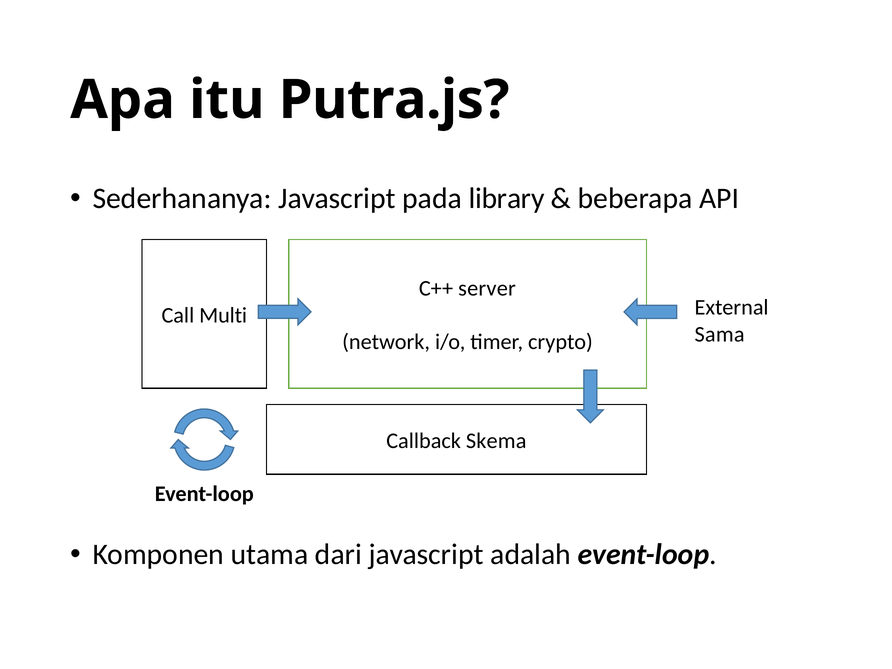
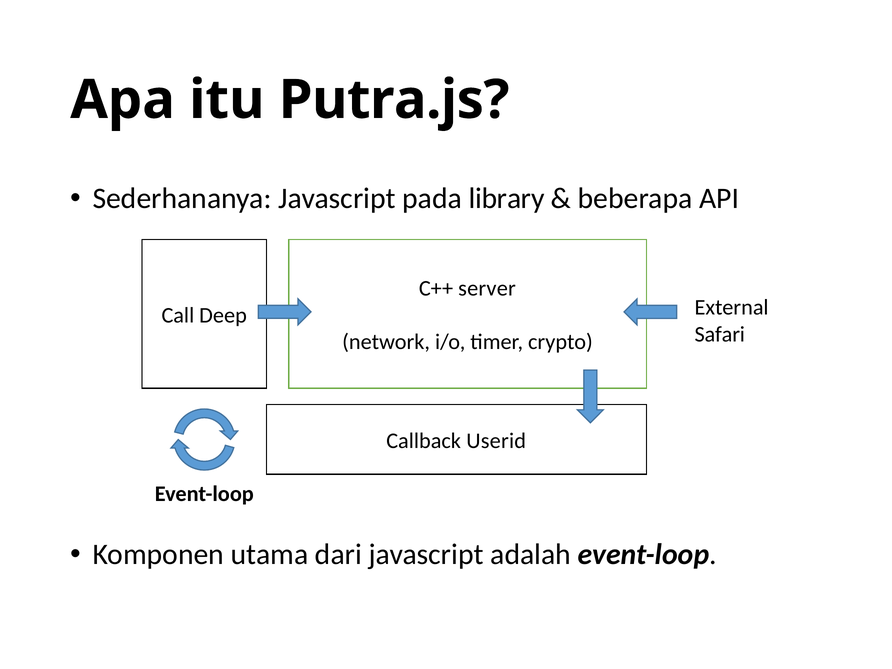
Multi: Multi -> Deep (223, 315)
Sama: Sama -> Safari (720, 334)
Skema: Skema -> Userid (496, 441)
